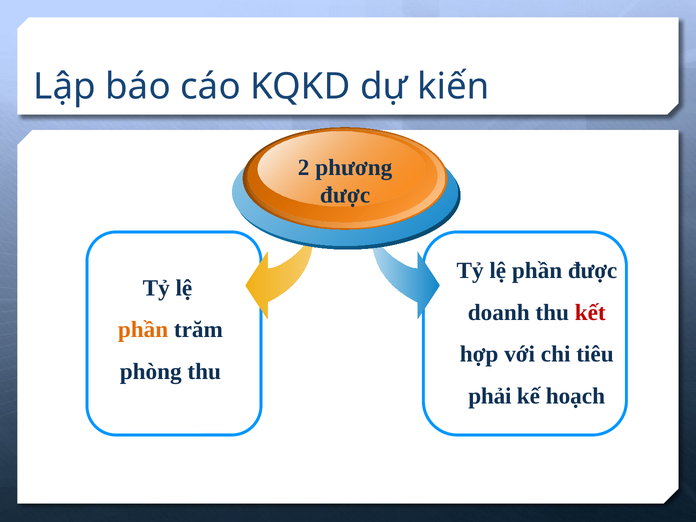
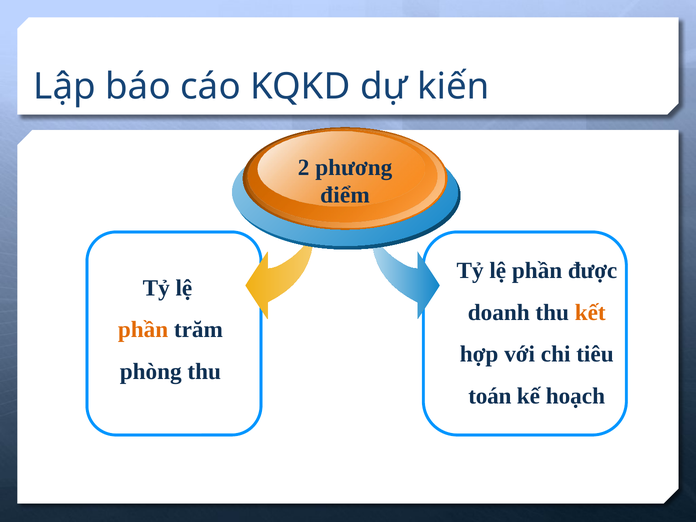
được: được -> điểm (345, 195)
kết colour: red -> orange (590, 313)
phải: phải -> toán (490, 396)
